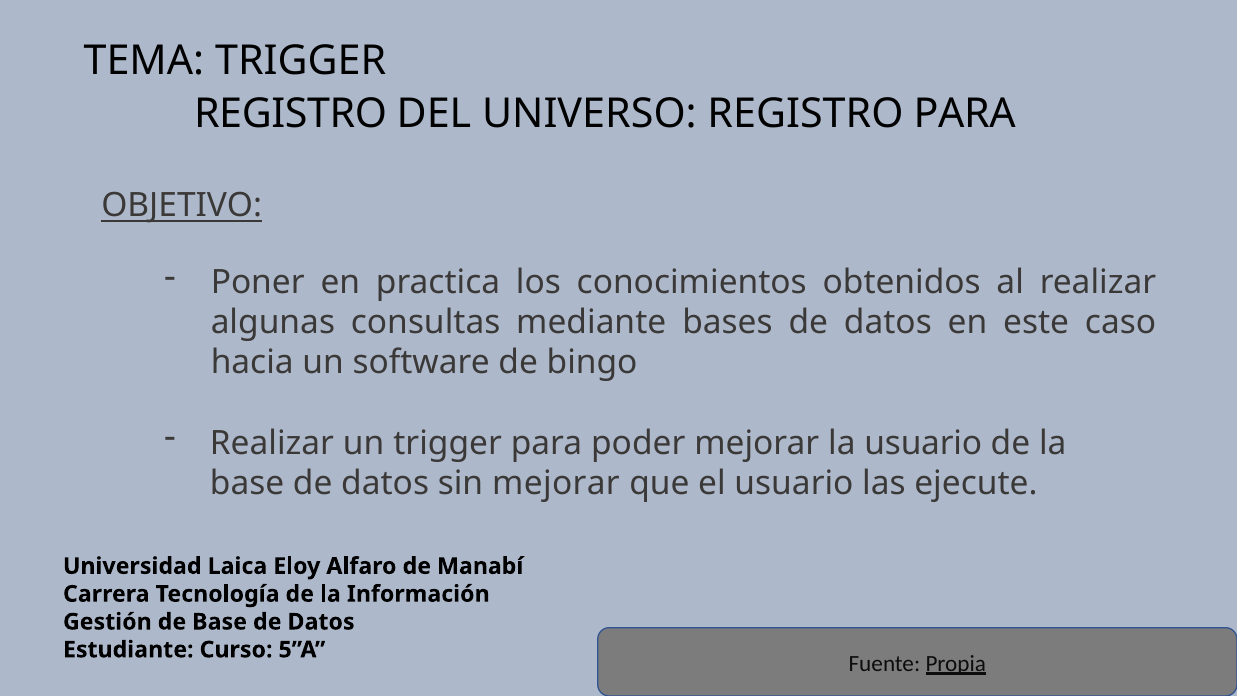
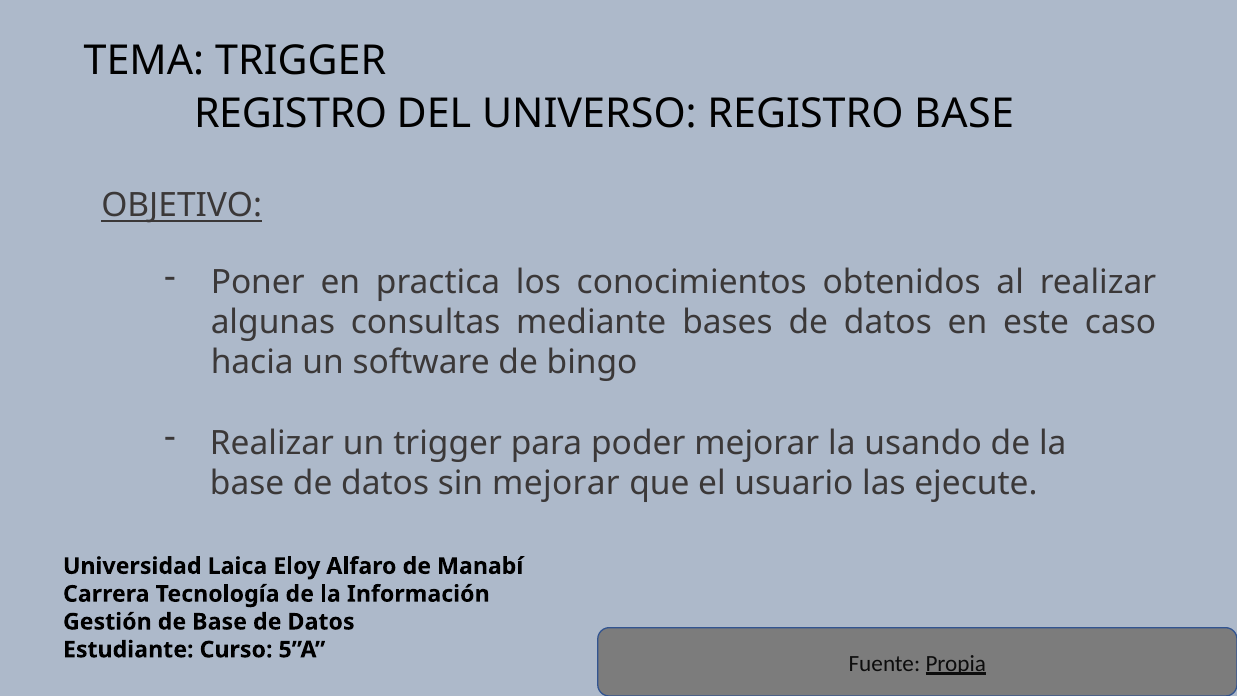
REGISTRO PARA: PARA -> BASE (964, 114)
la usuario: usuario -> usando (923, 443)
